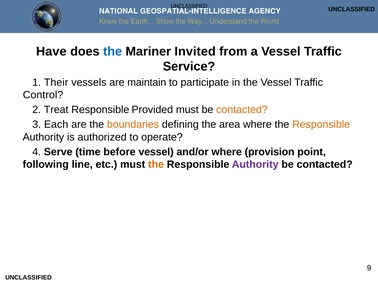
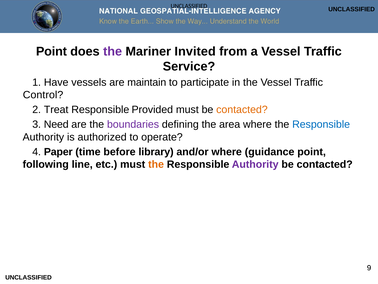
Have: Have -> Point (51, 51)
the colour: blue -> purple (113, 51)
Their: Their -> Have (56, 82)
Each: Each -> Need (56, 124)
boundaries colour: orange -> purple (133, 124)
Responsible colour: orange -> blue (321, 124)
Serve: Serve -> Paper (58, 152)
before vessel: vessel -> library (156, 152)
provision: provision -> guidance (270, 152)
